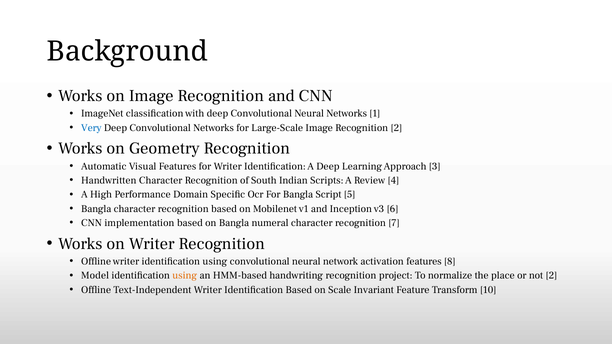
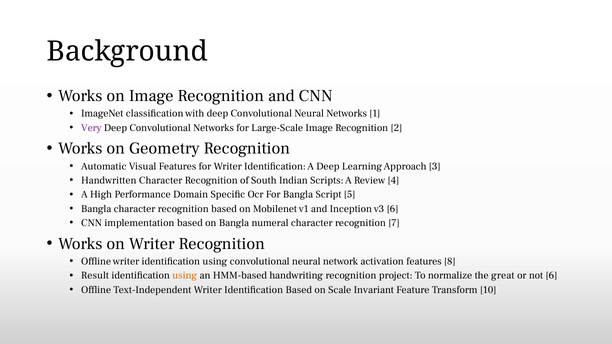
Very colour: blue -> purple (91, 128)
Model: Model -> Result (95, 276)
place: place -> great (503, 276)
not 2: 2 -> 6 (551, 276)
